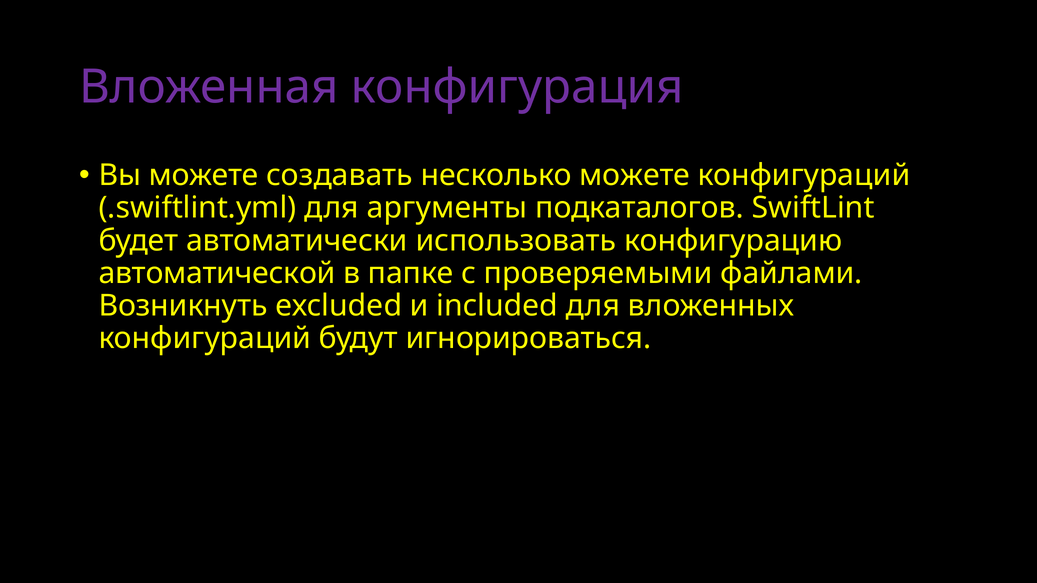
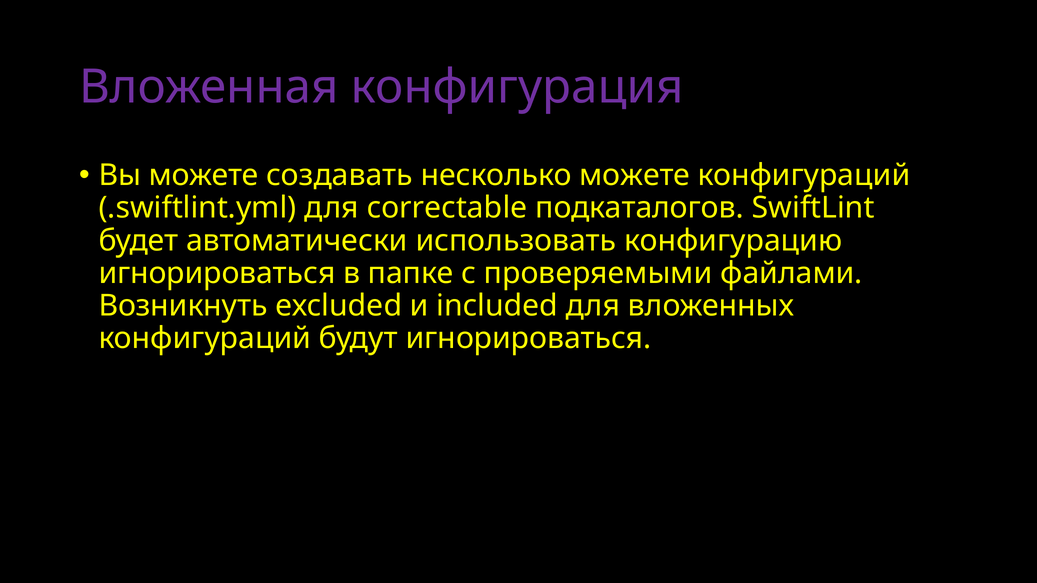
аргументы: аргументы -> correctable (447, 208)
автоматической: автоматической -> игнорироваться (217, 273)
